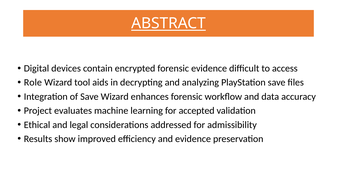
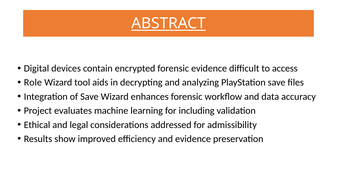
accepted: accepted -> including (197, 111)
